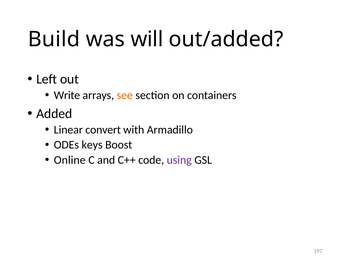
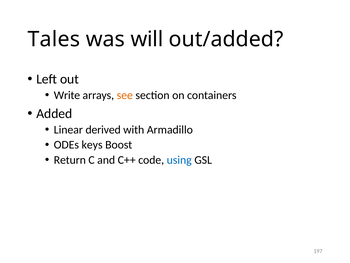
Build: Build -> Tales (54, 39)
convert: convert -> derived (103, 130)
Online: Online -> Return (70, 160)
using colour: purple -> blue (179, 160)
